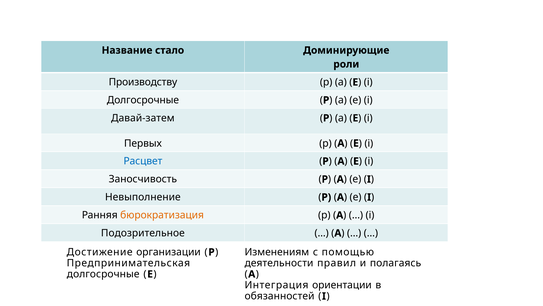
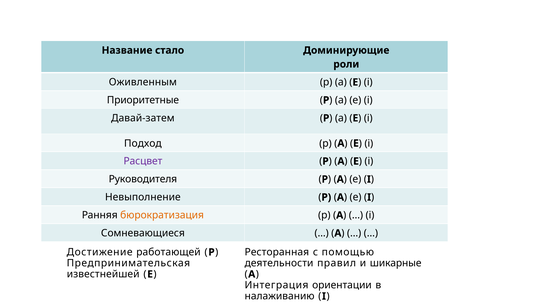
Производству: Производству -> Оживленным (143, 82)
Долгосрочные: Долгосрочные -> Приоритетные (143, 100)
Первых: Первых -> Подход (143, 143)
Расцвет colour: blue -> purple (143, 161)
Заносчивость: Заносчивость -> Руководителя (143, 179)
Подозрительное: Подозрительное -> Сомневающиеся (143, 233)
организации: организации -> работающей (168, 252)
Изменениям: Изменениям -> Ресторанная (277, 252)
полагаясь: полагаясь -> шикарные (396, 263)
долгосрочные: долгосрочные -> известнейшей (103, 274)
обязанностей: обязанностей -> налаживанию (280, 296)
